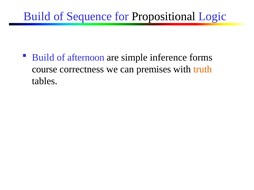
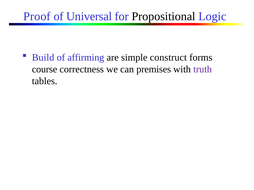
Build: Build -> Proof (37, 16)
Sequence: Sequence -> Universal (89, 16)
afternoon: afternoon -> affirming (86, 57)
inference: inference -> construct (168, 57)
truth colour: orange -> purple (203, 69)
